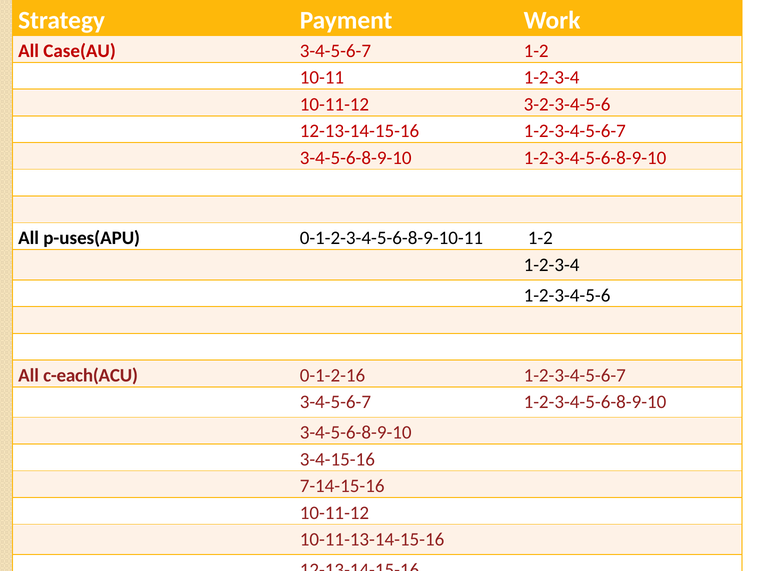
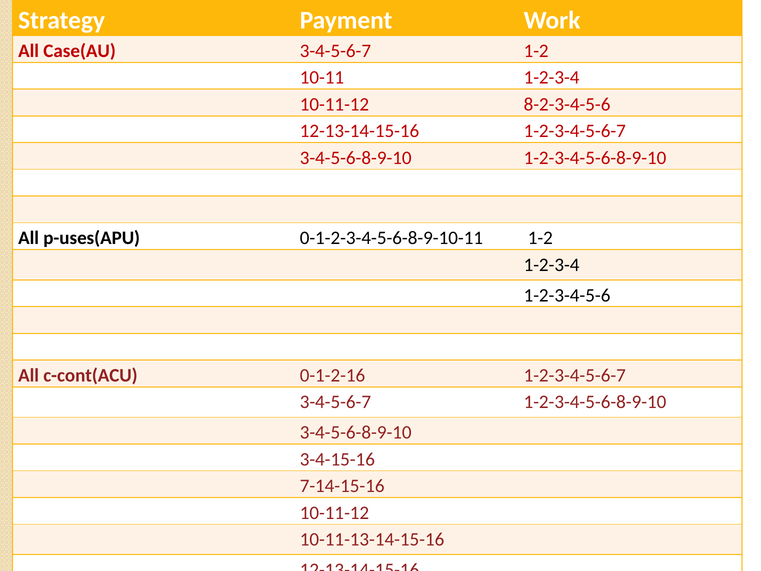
3-2-3-4-5-6: 3-2-3-4-5-6 -> 8-2-3-4-5-6 (567, 104)
c-each(ACU: c-each(ACU -> c-cont(ACU (90, 375)
